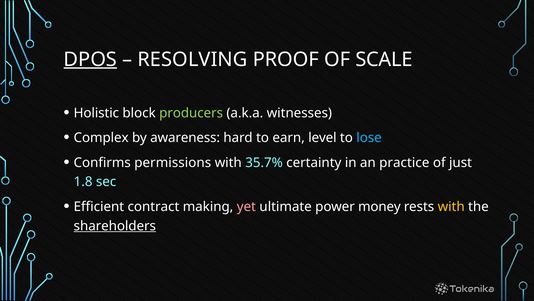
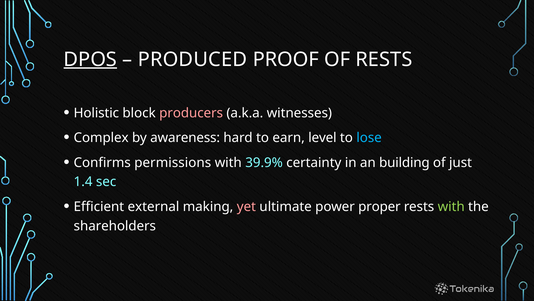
RESOLVING: RESOLVING -> PRODUCED (192, 59)
OF SCALE: SCALE -> RESTS (384, 59)
producers colour: light green -> pink (191, 113)
35.7%: 35.7% -> 39.9% (264, 162)
practice: practice -> building (404, 162)
1.8: 1.8 -> 1.4 (83, 181)
contract: contract -> external (153, 206)
money: money -> proper (379, 206)
with colour: yellow -> light green (451, 206)
shareholders underline: present -> none (115, 225)
